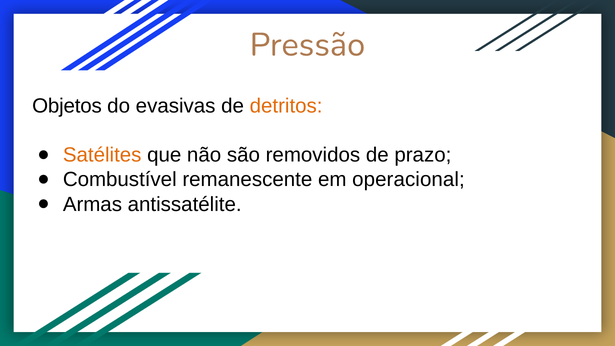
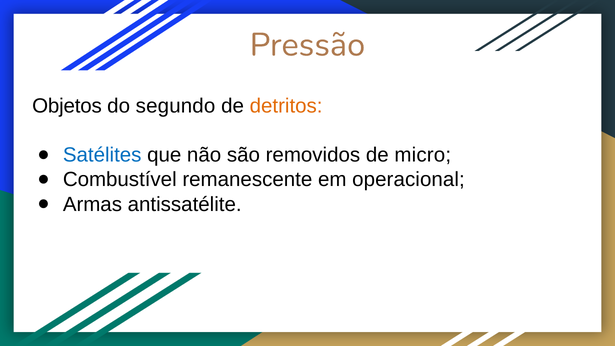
evasivas: evasivas -> segundo (176, 106)
Satélites colour: orange -> blue (102, 155)
prazo: prazo -> micro (423, 155)
